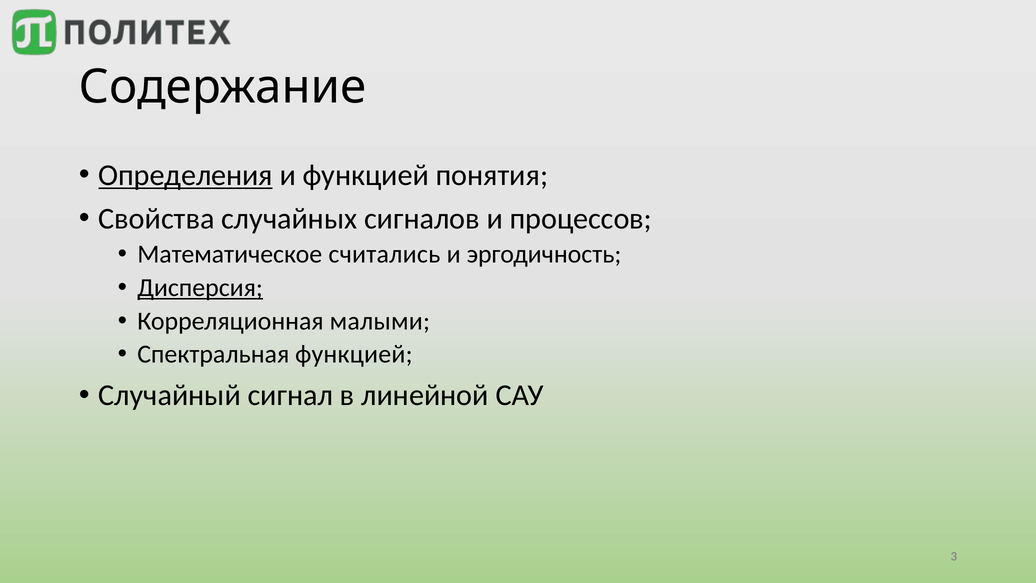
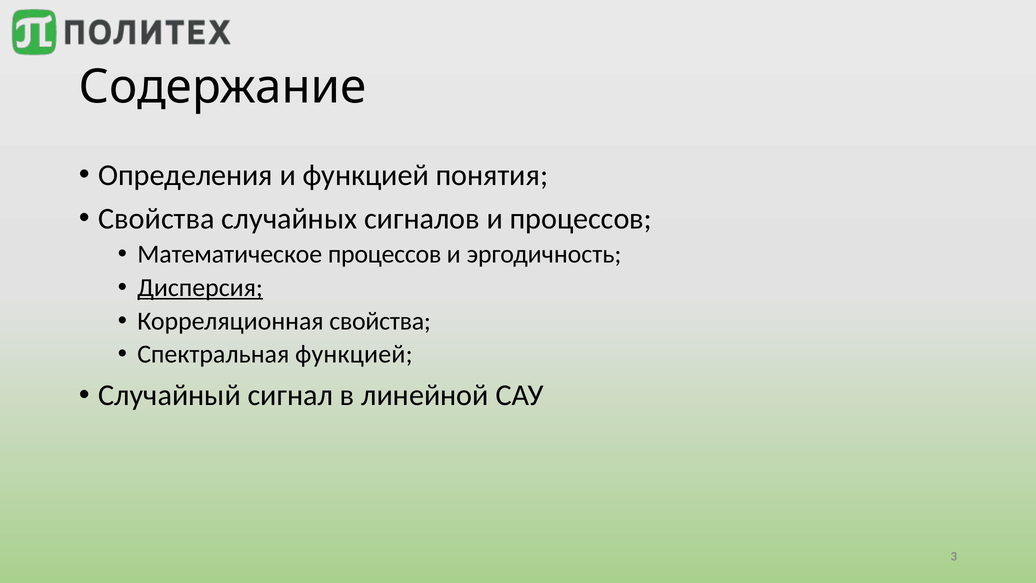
Определения underline: present -> none (186, 175)
Математическое считались: считались -> процессов (385, 254)
Корреляционная малыми: малыми -> свойства (380, 321)
